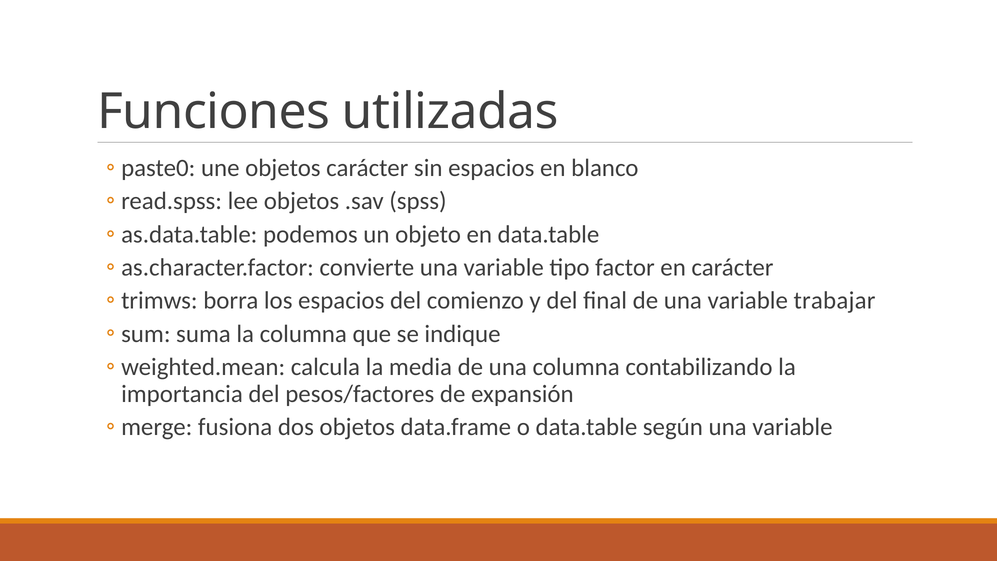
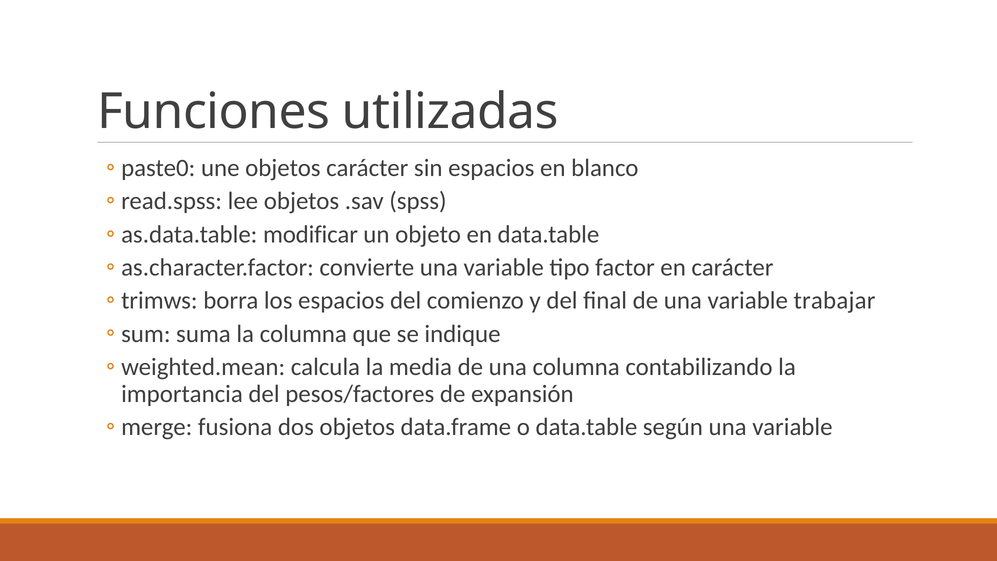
podemos: podemos -> modificar (310, 234)
